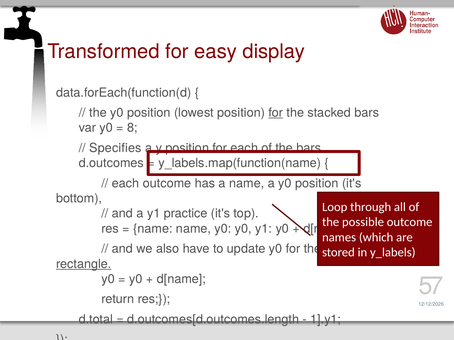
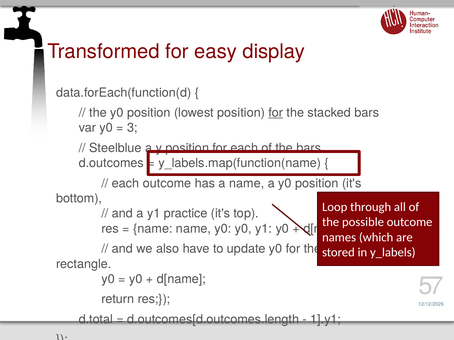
8: 8 -> 3 (132, 128)
Specifies: Specifies -> Steelblue (115, 148)
rectangle underline: present -> none (84, 264)
